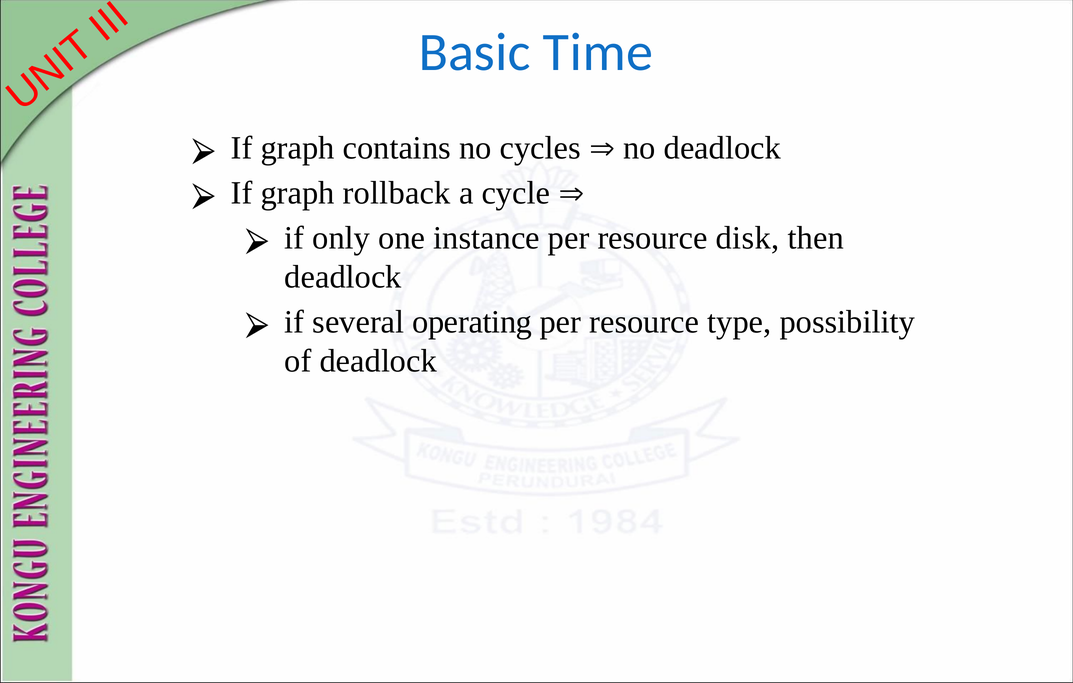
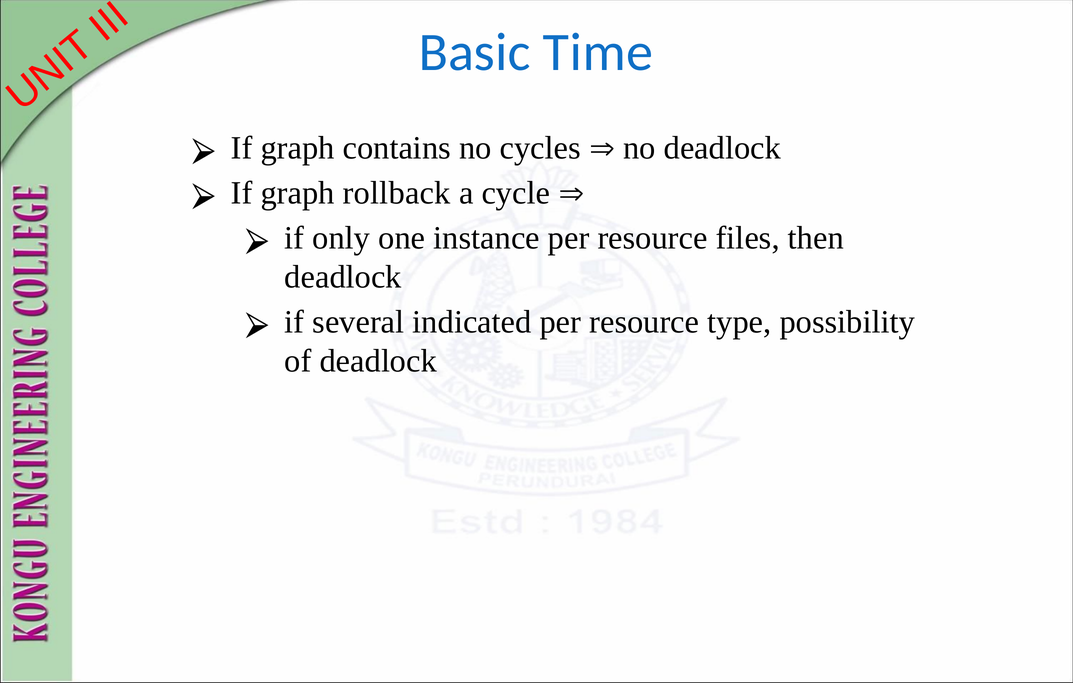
disk: disk -> files (748, 238)
operating: operating -> indicated (472, 322)
